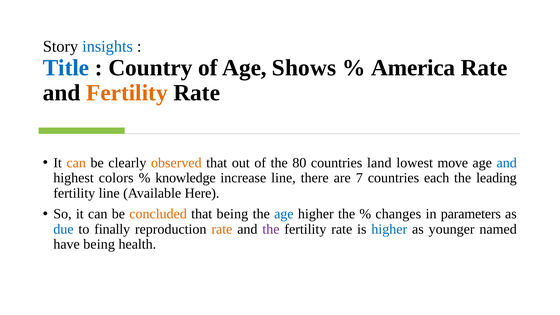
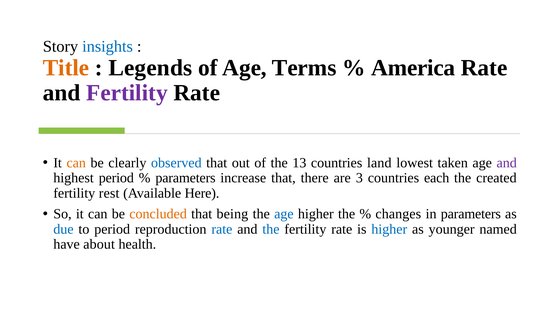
Title colour: blue -> orange (66, 68)
Country: Country -> Legends (150, 68)
Shows: Shows -> Terms (304, 68)
Fertility colour: orange -> purple (127, 93)
observed colour: orange -> blue (176, 163)
80: 80 -> 13 (299, 163)
move: move -> taken (453, 163)
and colour: blue -> purple (507, 163)
highest colors: colors -> period (116, 178)
knowledge: knowledge -> parameters (186, 178)
increase line: line -> that (283, 178)
7: 7 -> 3 (359, 178)
leading: leading -> created (496, 178)
fertility line: line -> rest (109, 193)
to finally: finally -> period (112, 229)
rate colour: orange -> blue (222, 229)
the colour: purple -> blue (271, 229)
have being: being -> about (99, 244)
